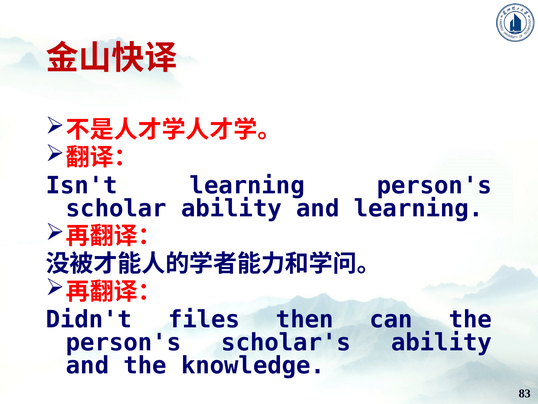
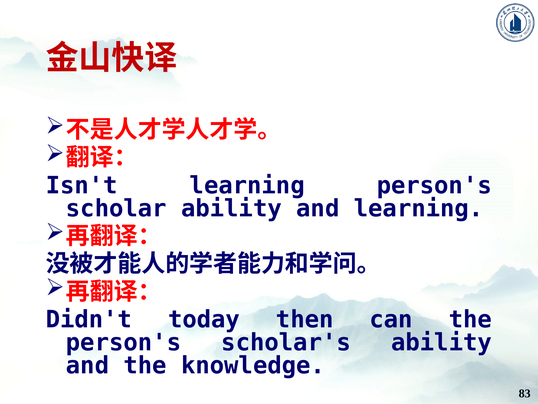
files: files -> today (204, 319)
